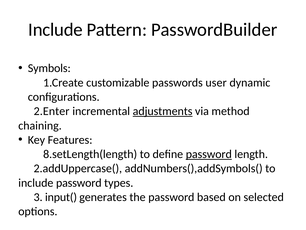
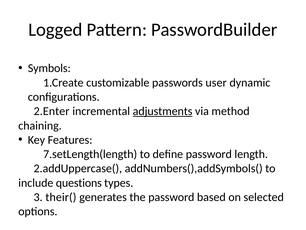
Include: Include -> Logged (55, 30)
8.setLength(length: 8.setLength(length -> 7.setLength(length (90, 154)
password underline: present -> none (209, 154)
include password: password -> questions (79, 182)
input(: input( -> their( (61, 197)
